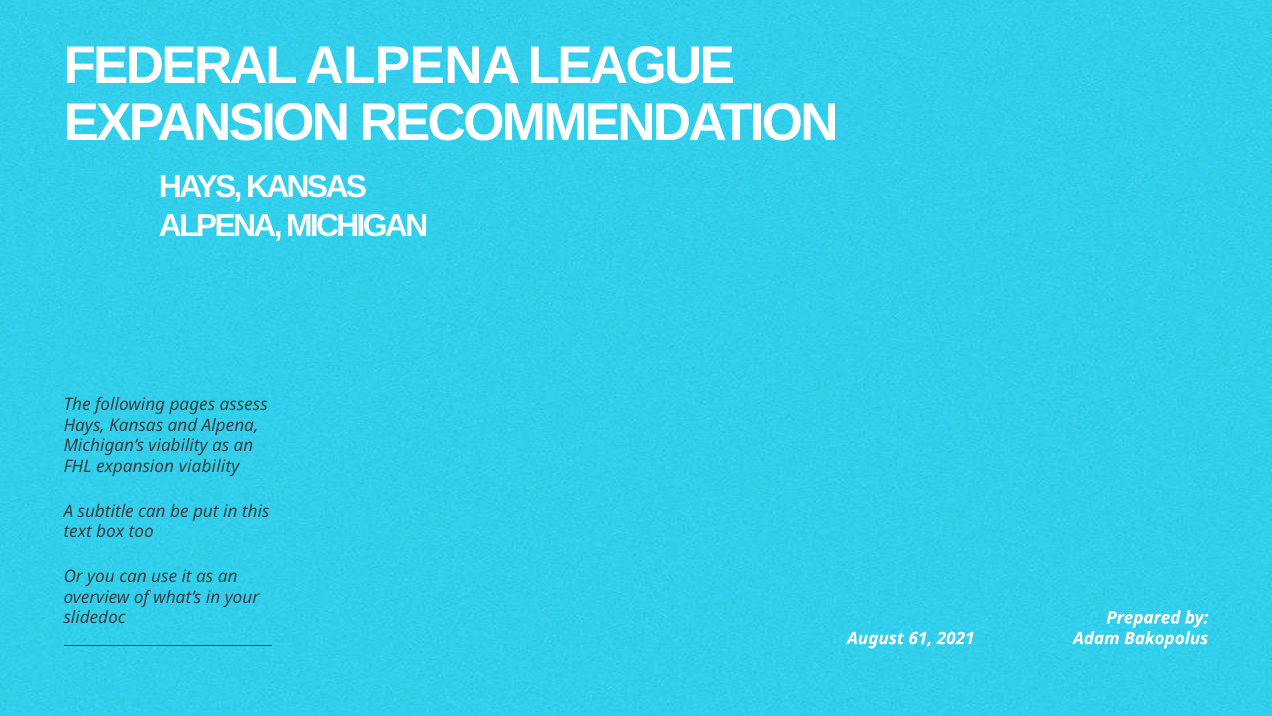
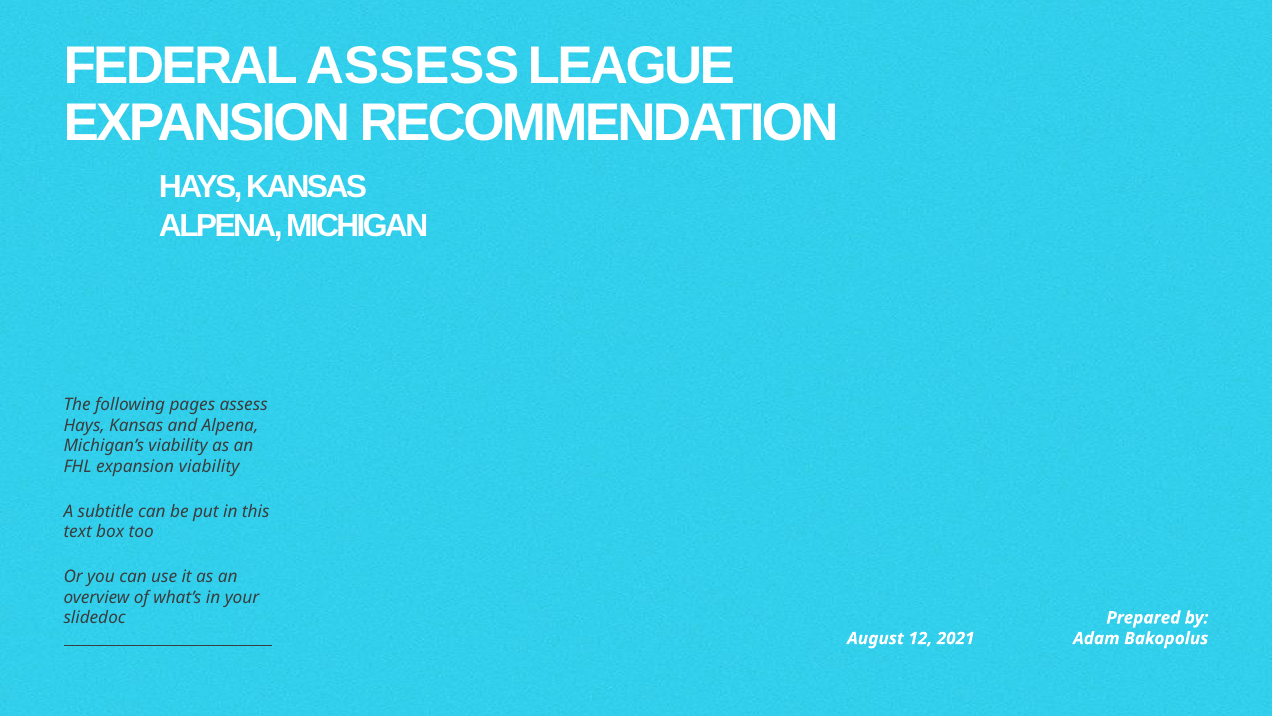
FEDERAL ALPENA: ALPENA -> ASSESS (413, 66)
61: 61 -> 12 (920, 638)
